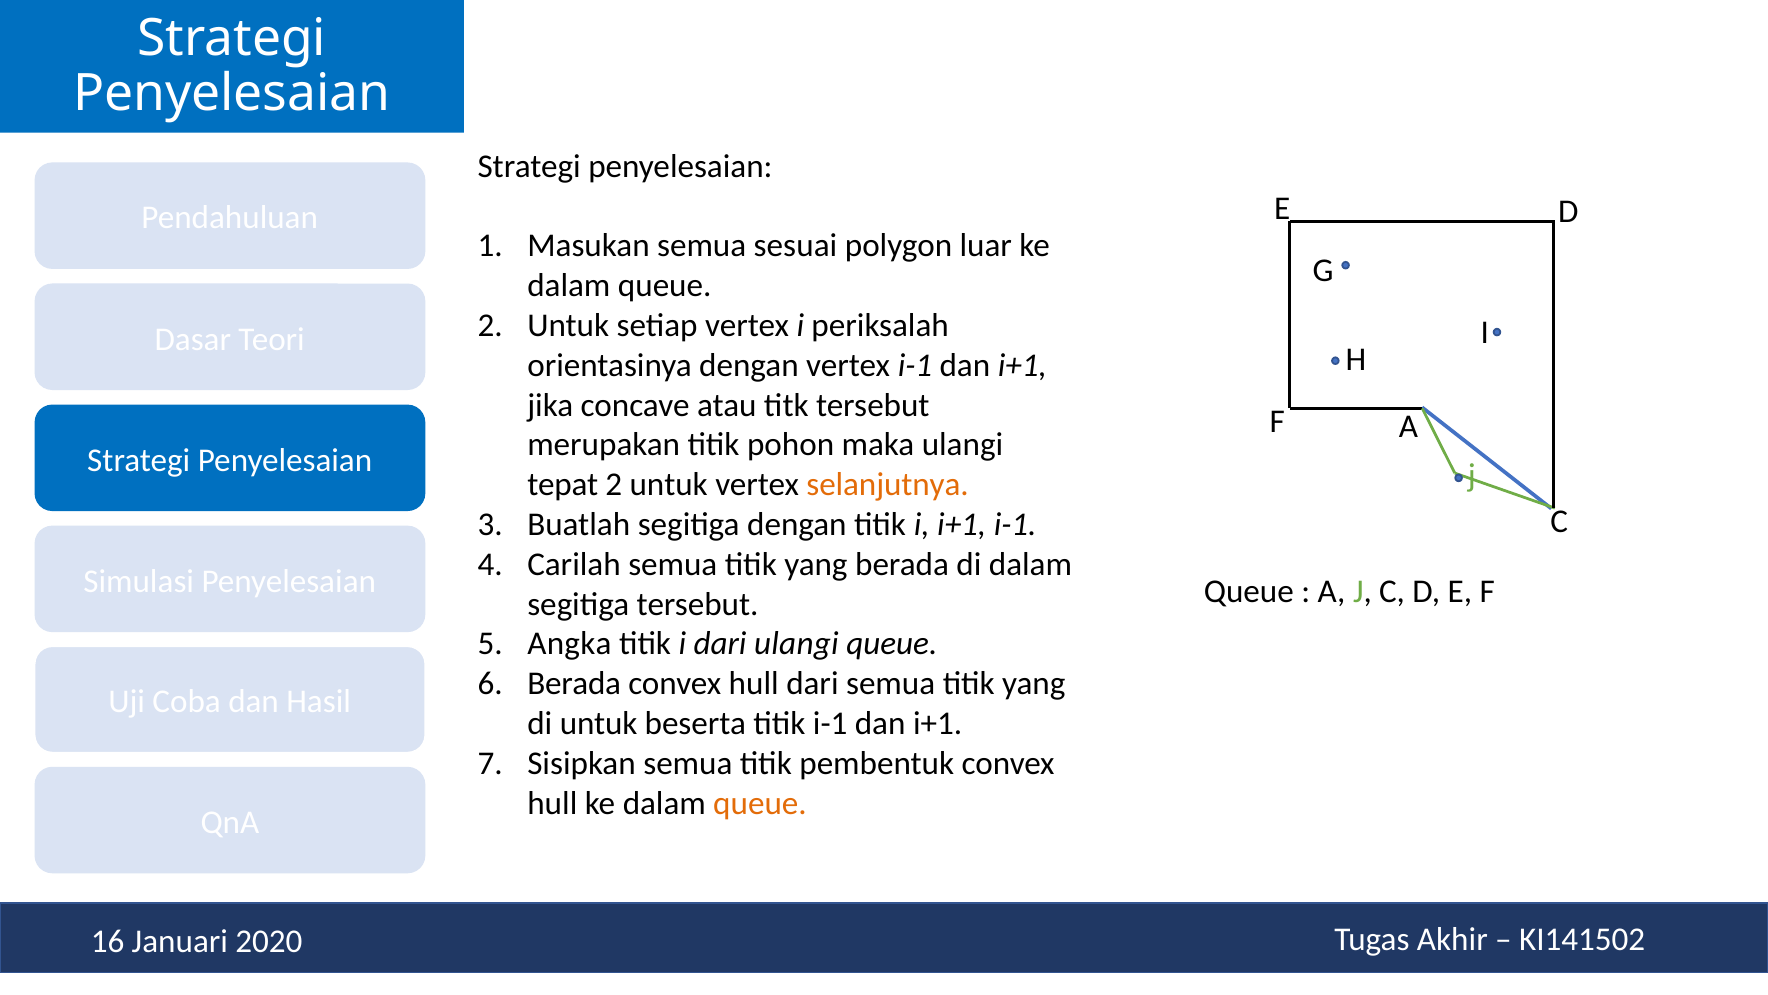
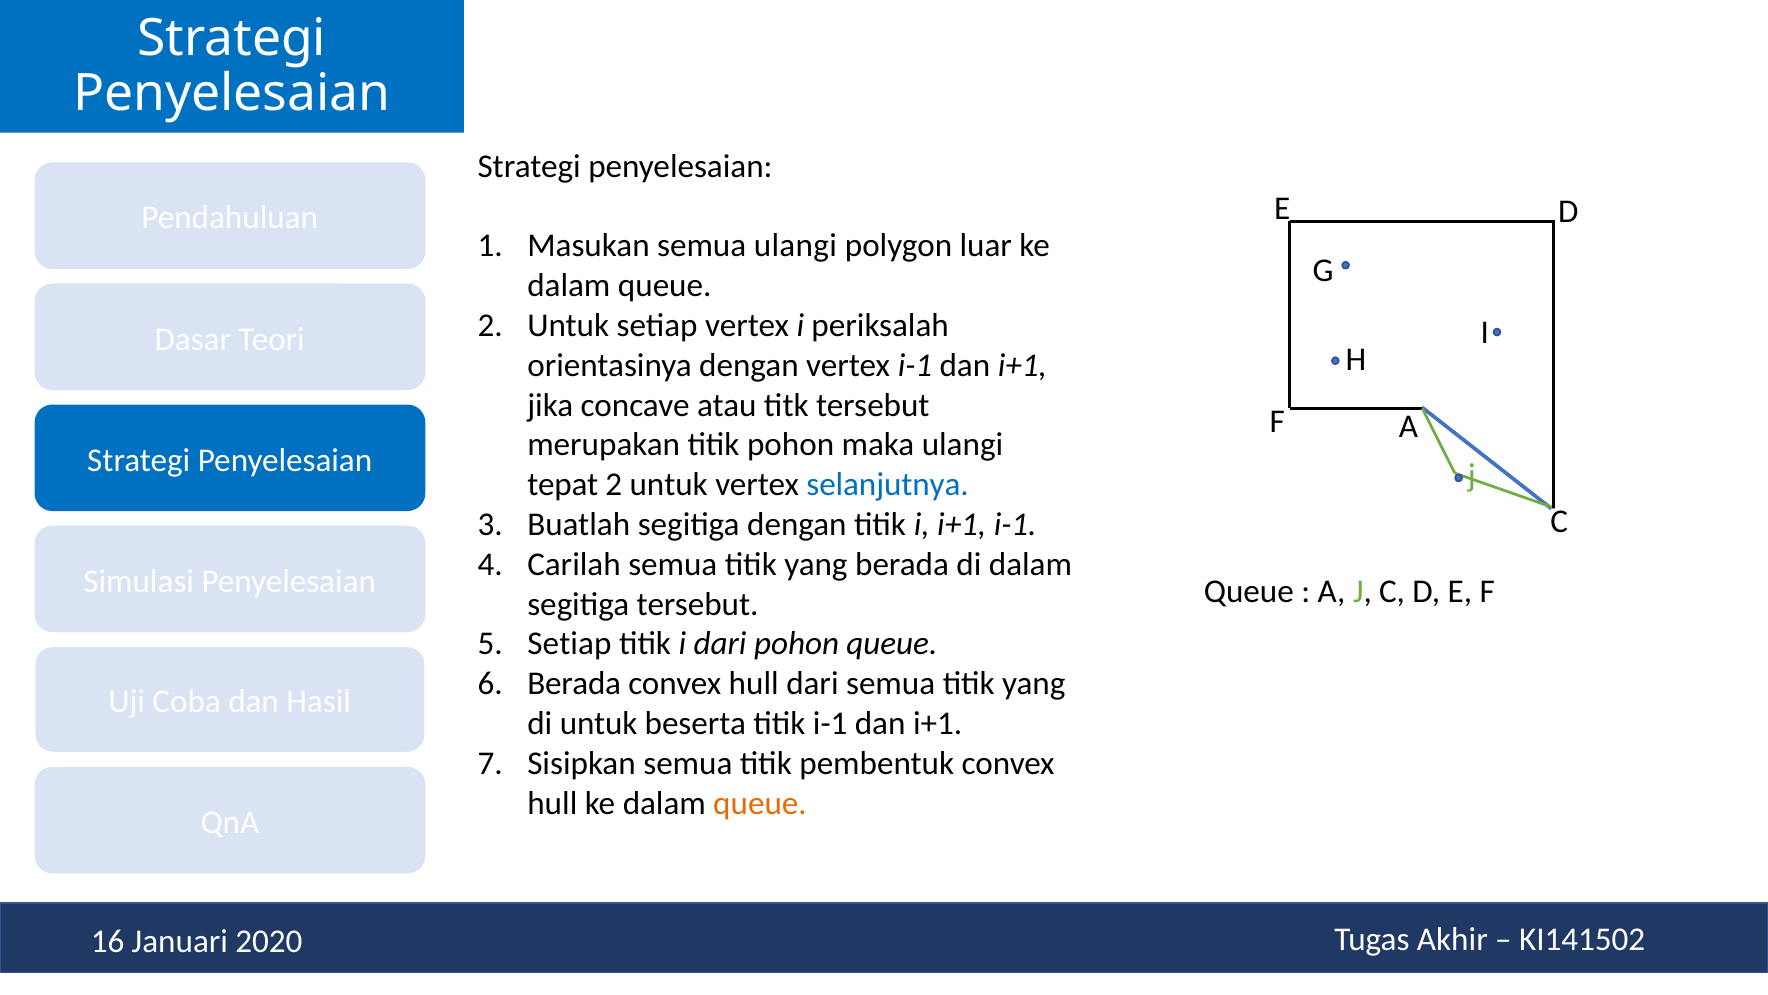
semua sesuai: sesuai -> ulangi (795, 246)
selanjutnya colour: orange -> blue (888, 484)
Angka: Angka -> Setiap (569, 644)
dari ulangi: ulangi -> pohon (797, 644)
